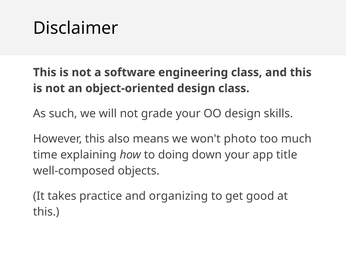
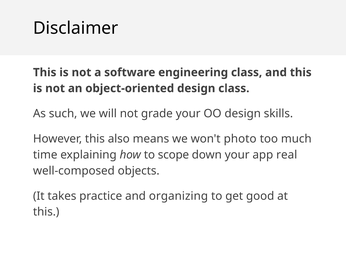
doing: doing -> scope (173, 154)
title: title -> real (287, 154)
